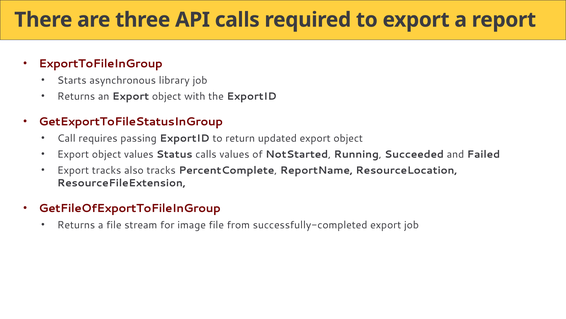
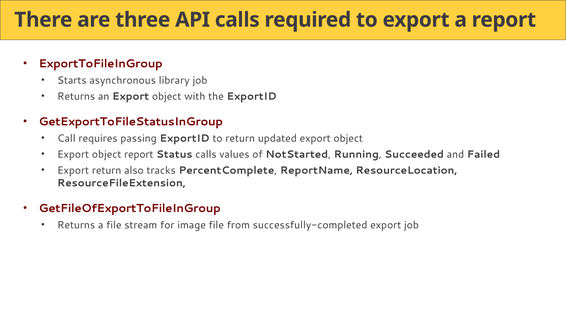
object values: values -> report (139, 154)
Export tracks: tracks -> return (107, 170)
